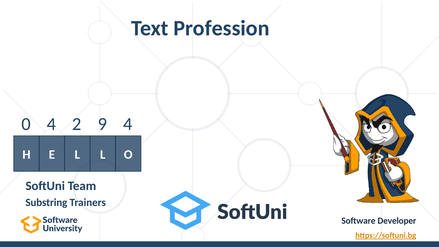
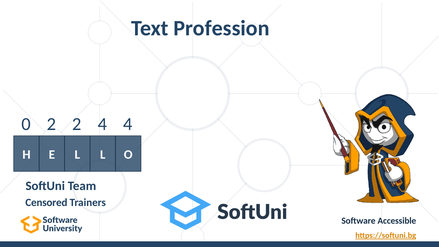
0 4: 4 -> 2 (51, 124)
2 9: 9 -> 4 (102, 124)
Substring: Substring -> Censored (46, 202)
Developer: Developer -> Accessible (397, 221)
